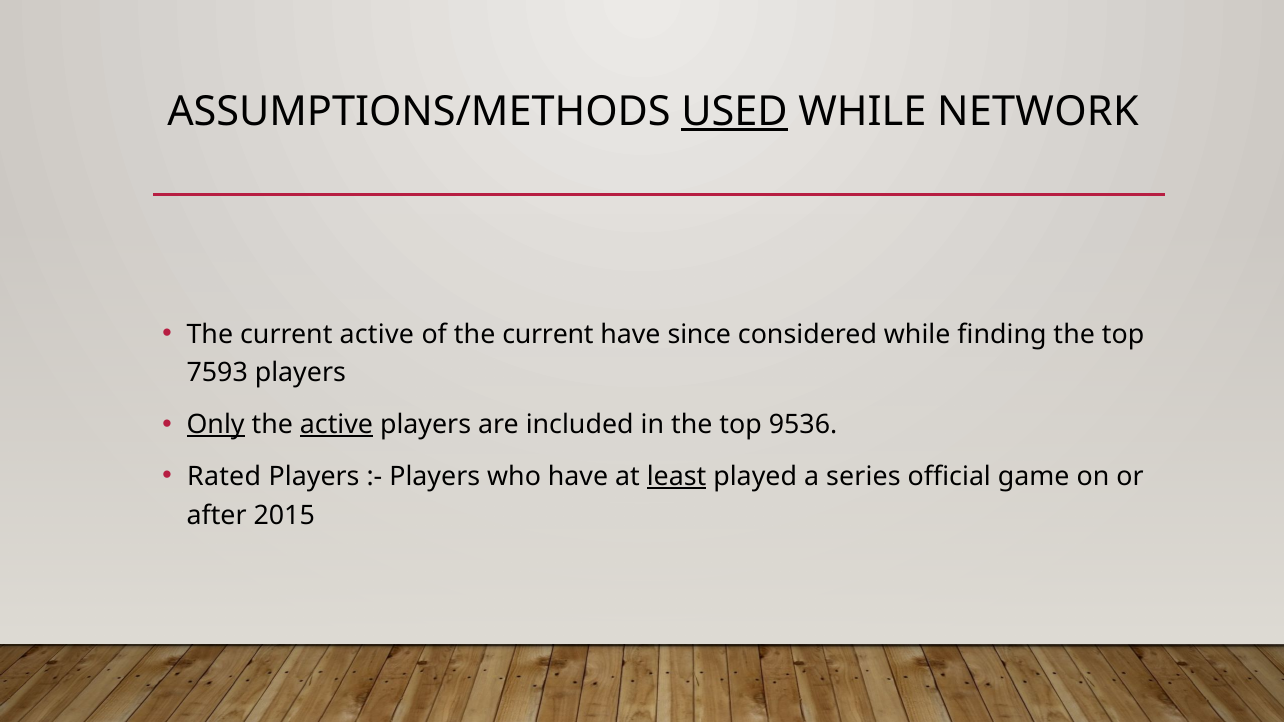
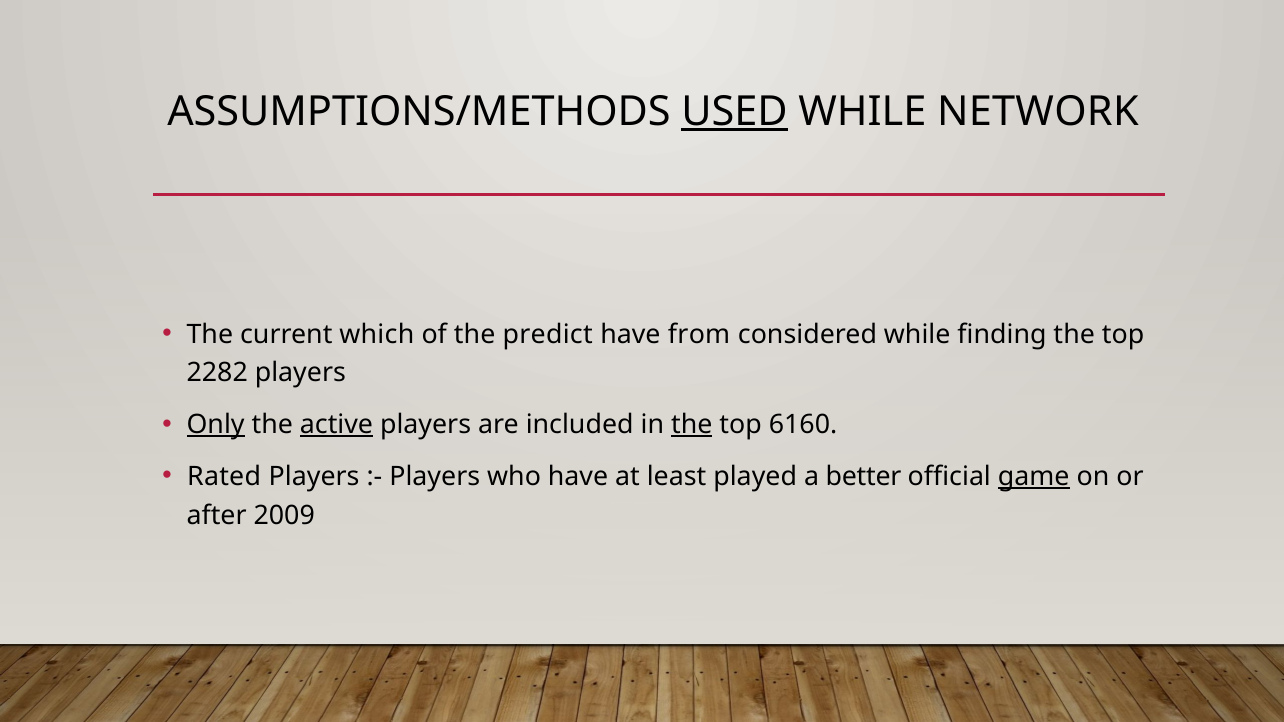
current active: active -> which (377, 334)
of the current: current -> predict (548, 334)
since: since -> from (699, 334)
7593: 7593 -> 2282 (217, 373)
the underline: none -> present (692, 425)
9536: 9536 -> 6160 (803, 425)
least underline: present -> none (677, 477)
series: series -> better (864, 477)
game underline: none -> present (1034, 477)
2015: 2015 -> 2009 (284, 515)
